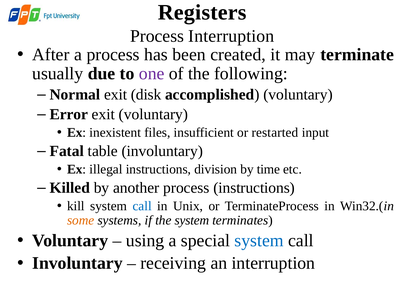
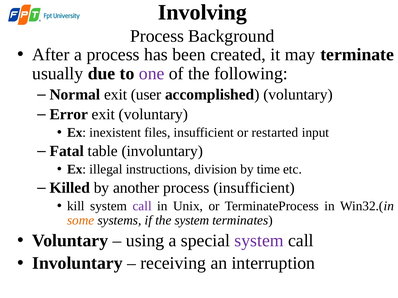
Registers: Registers -> Involving (202, 12)
Process Interruption: Interruption -> Background (231, 36)
disk: disk -> user (146, 95)
process instructions: instructions -> insufficient (254, 188)
call colour: blue -> purple (142, 206)
system colour: blue -> purple (259, 241)
